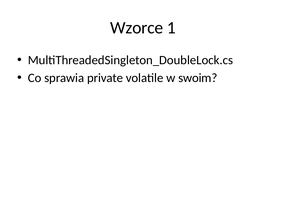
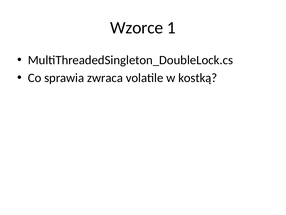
private: private -> zwraca (105, 78)
swoim: swoim -> kostką (198, 78)
